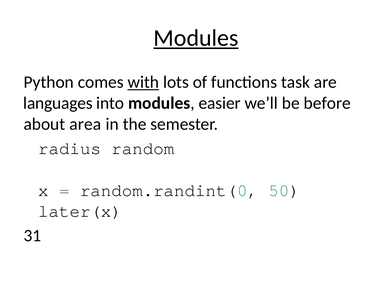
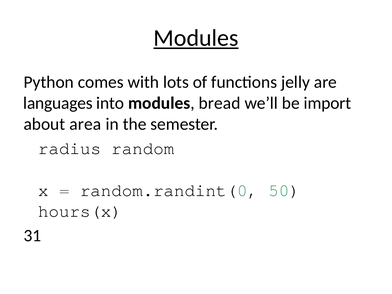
with underline: present -> none (143, 82)
task: task -> jelly (296, 82)
easier: easier -> bread (220, 103)
before: before -> import (327, 103)
later(x: later(x -> hours(x (80, 211)
